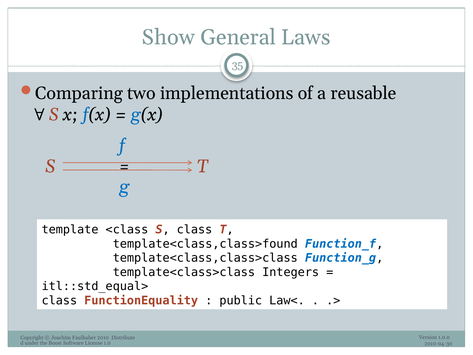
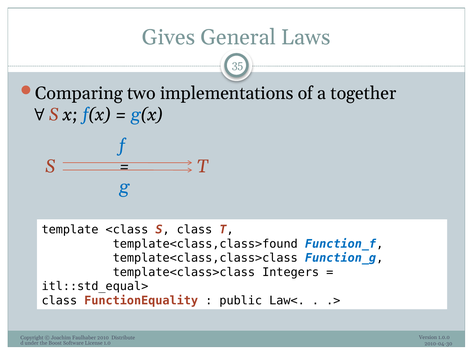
Show: Show -> Gives (169, 37)
reusable: reusable -> together (363, 93)
